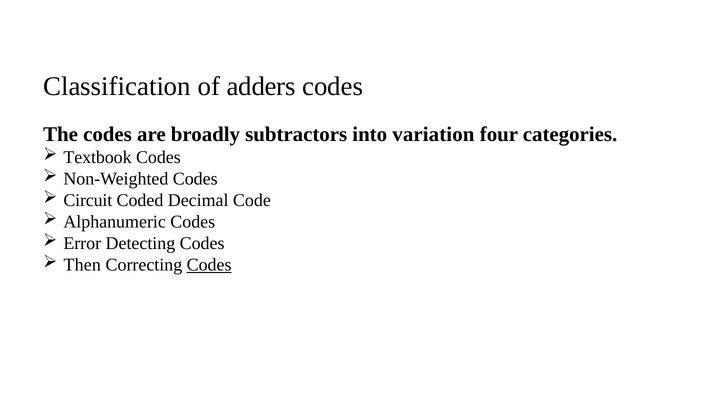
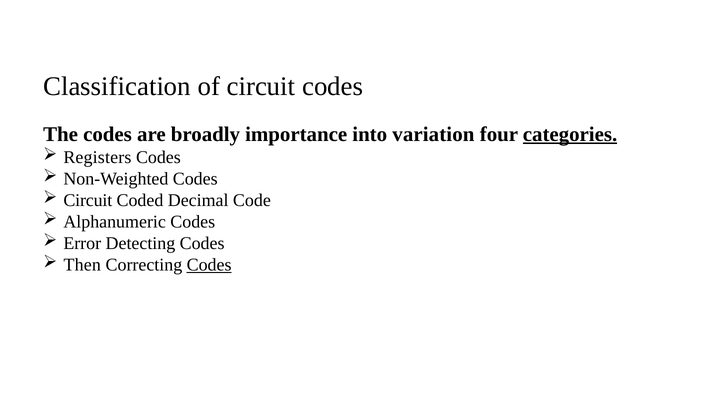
of adders: adders -> circuit (261, 87)
subtractors: subtractors -> importance (296, 134)
categories underline: none -> present (570, 134)
Textbook: Textbook -> Registers (97, 158)
